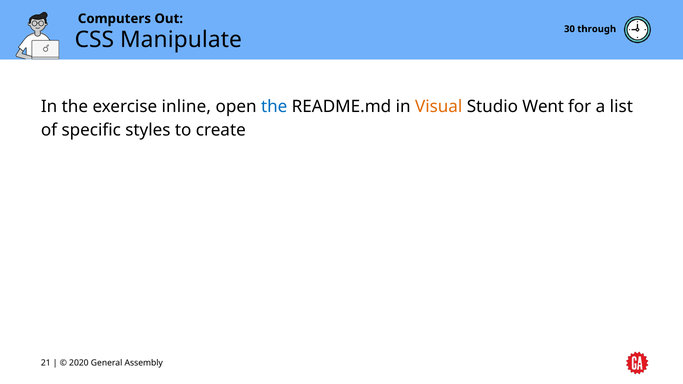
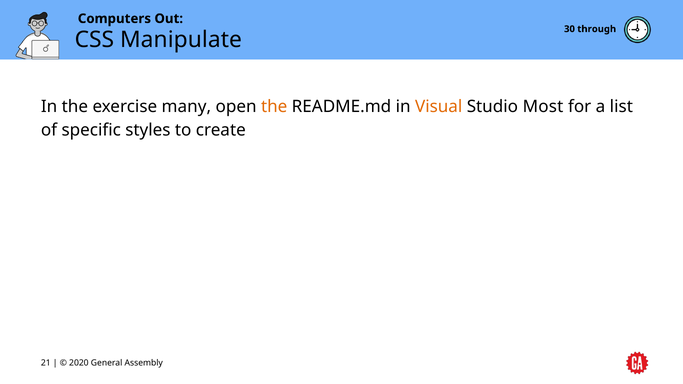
inline: inline -> many (186, 107)
the colour: blue -> orange (274, 107)
Went: Went -> Most (543, 107)
